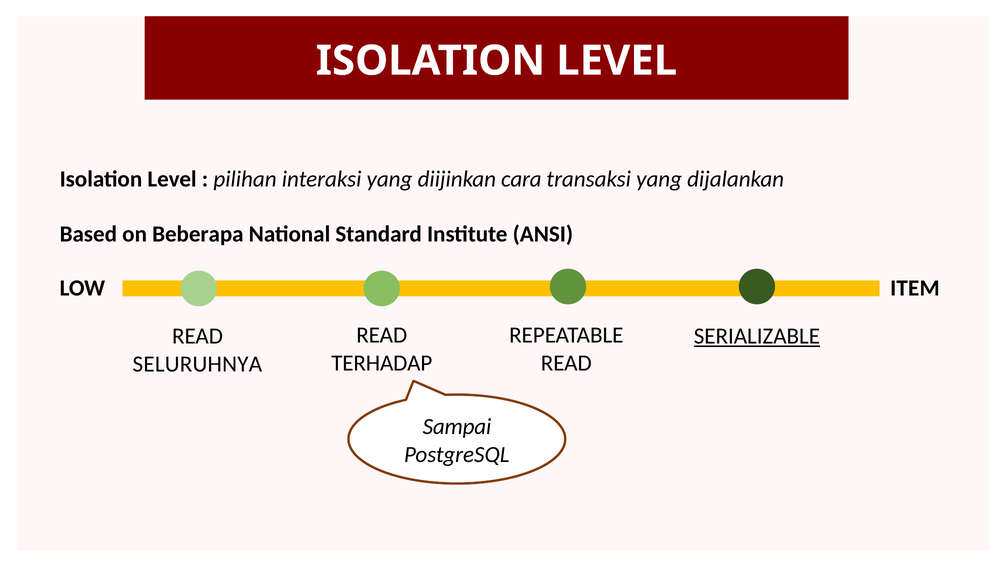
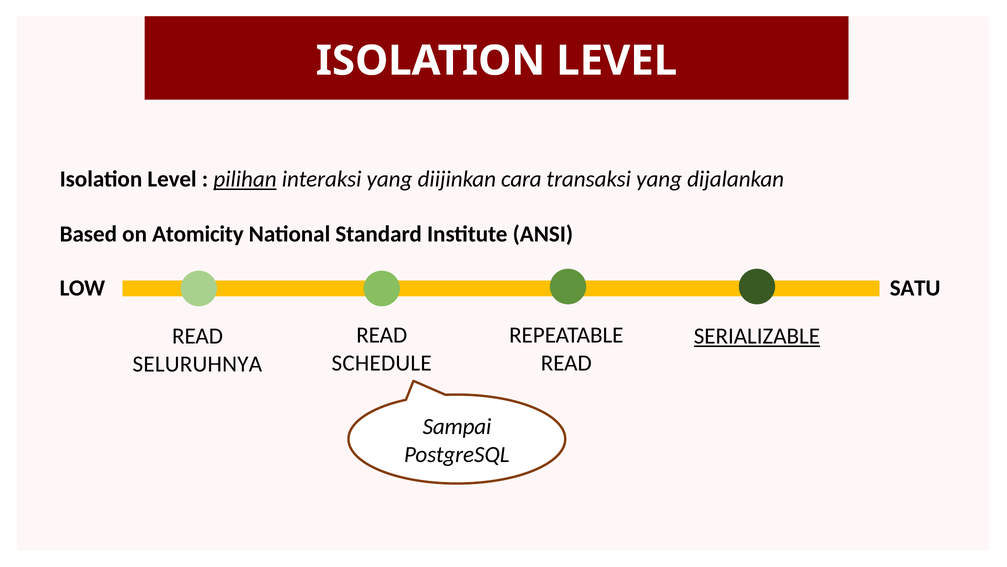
pilihan underline: none -> present (245, 179)
Beberapa: Beberapa -> Atomicity (198, 234)
ITEM: ITEM -> SATU (915, 288)
TERHADAP: TERHADAP -> SCHEDULE (382, 363)
